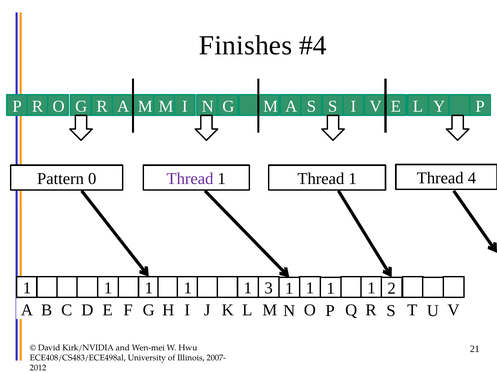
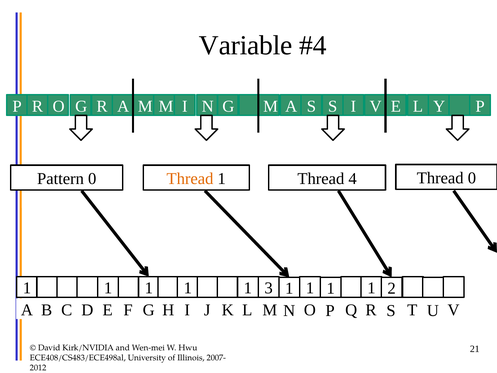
Finishes: Finishes -> Variable (246, 45)
Thread colour: purple -> orange (190, 179)
1 Thread 1: 1 -> 4 (353, 179)
Thread 4: 4 -> 0 (472, 178)
